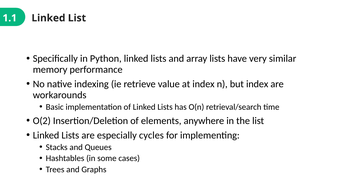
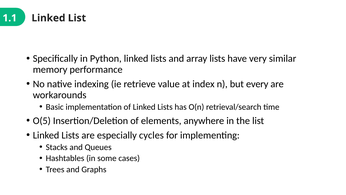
but index: index -> every (257, 84)
O(2: O(2 -> O(5 (42, 120)
